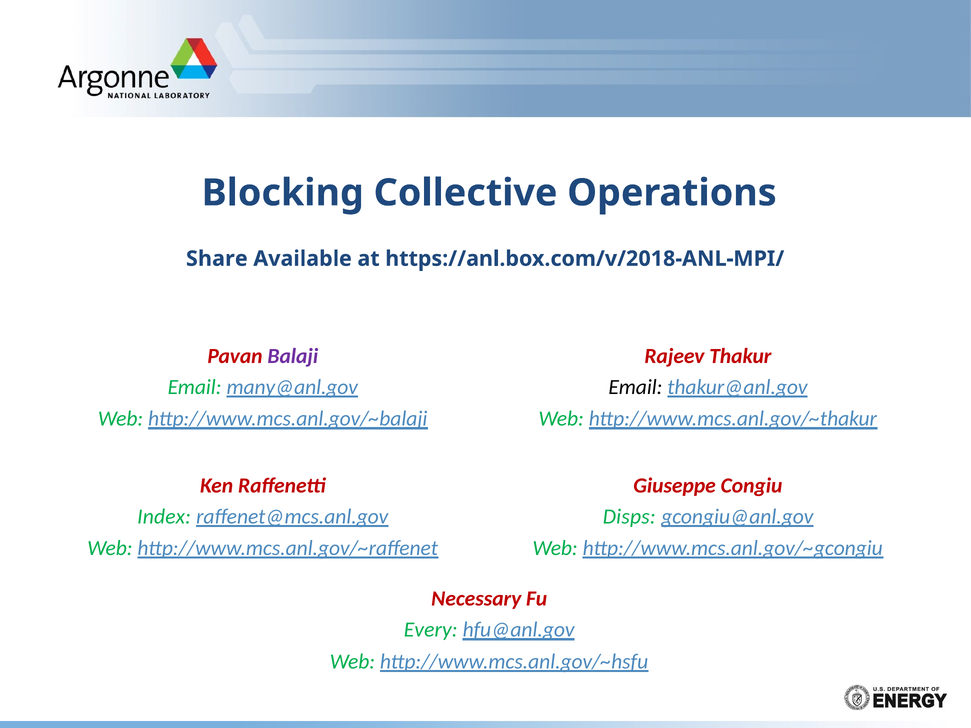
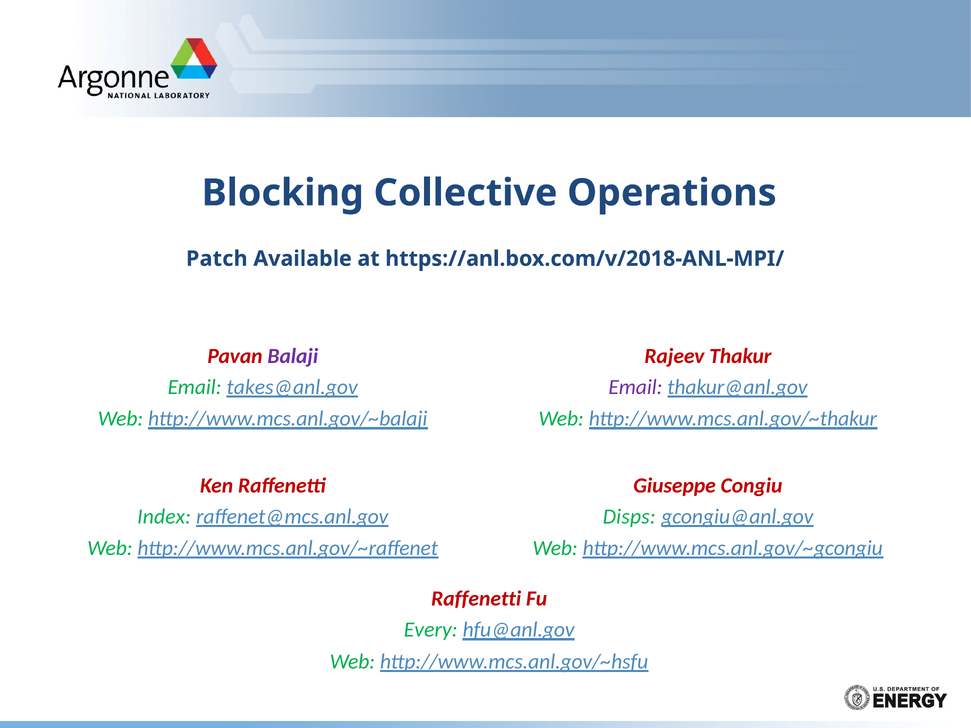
Share: Share -> Patch (217, 259)
many@anl.gov: many@anl.gov -> takes@anl.gov (292, 387)
Email colour: black -> purple (635, 387)
Necessary: Necessary -> Raffenetti (476, 599)
